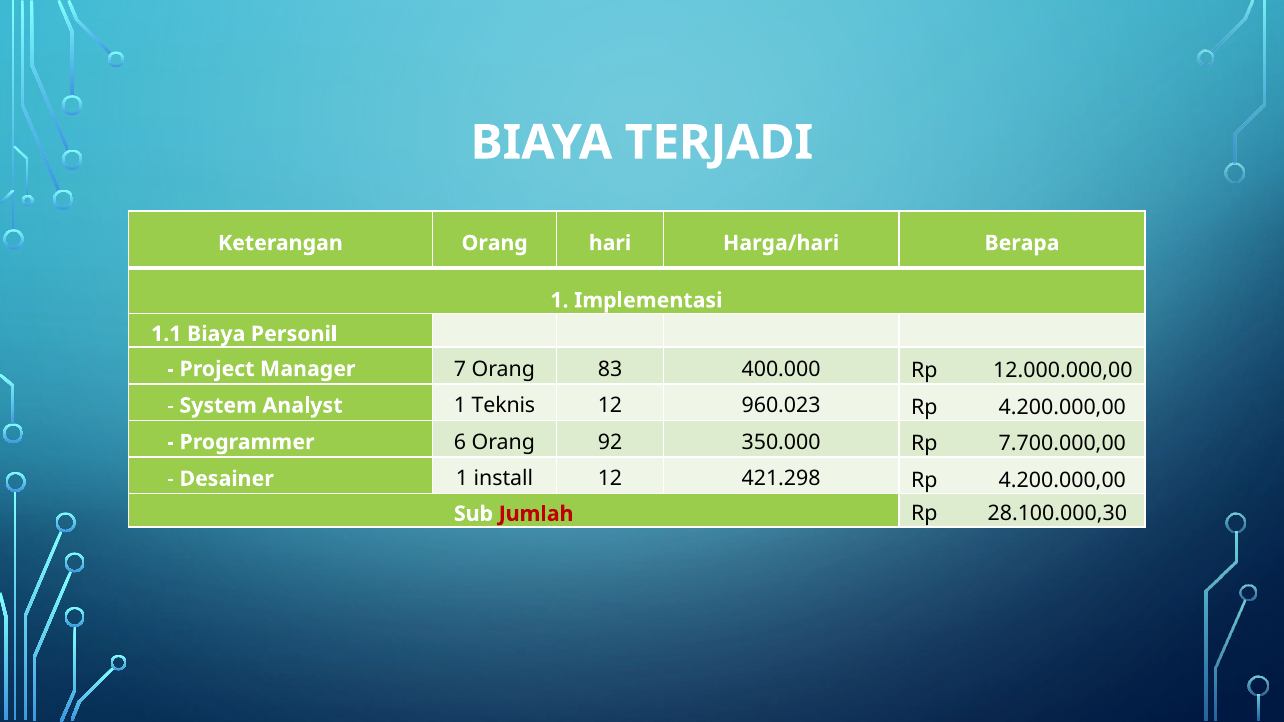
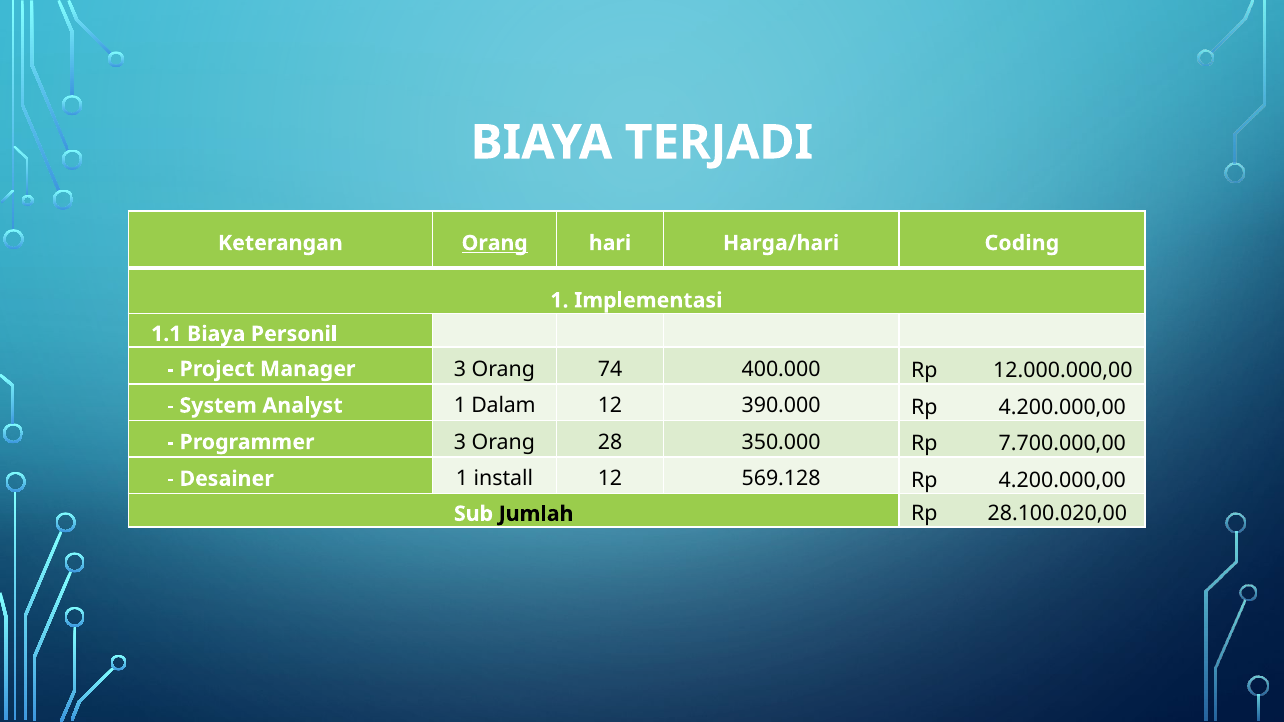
Orang underline: none -> present (495, 243)
Berapa: Berapa -> Coding (1022, 243)
7: 7 -> 3 (460, 369)
83: 83 -> 74 (610, 369)
Teknis: Teknis -> Dalam (503, 406)
960.023: 960.023 -> 390.000 (781, 406)
6: 6 -> 3 (460, 442)
92: 92 -> 28 (610, 442)
421.298: 421.298 -> 569.128 (781, 479)
Jumlah colour: red -> black (536, 514)
28.100.000,30: 28.100.000,30 -> 28.100.020,00 (1057, 514)
